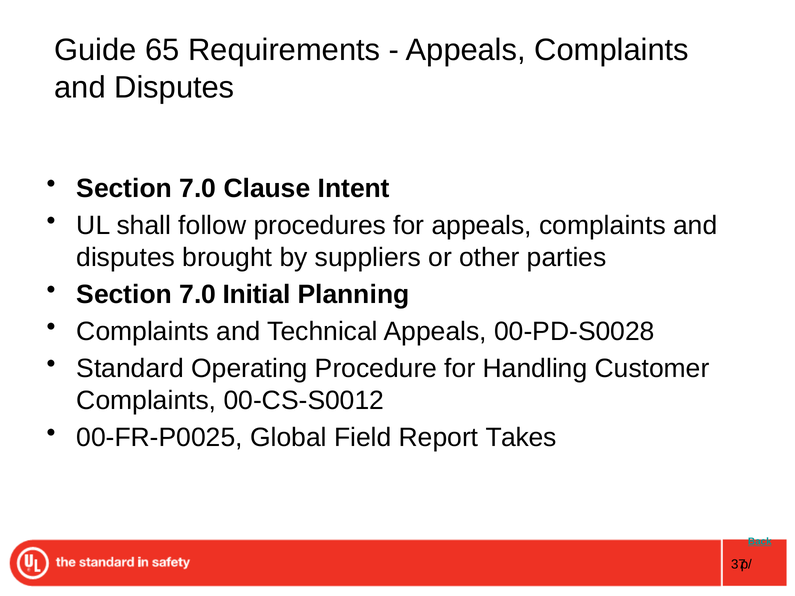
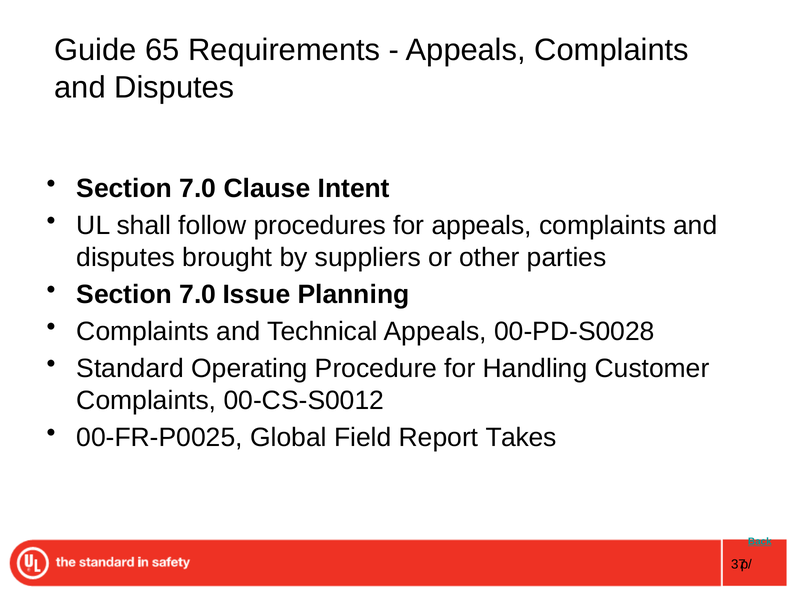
Initial: Initial -> Issue (256, 295)
